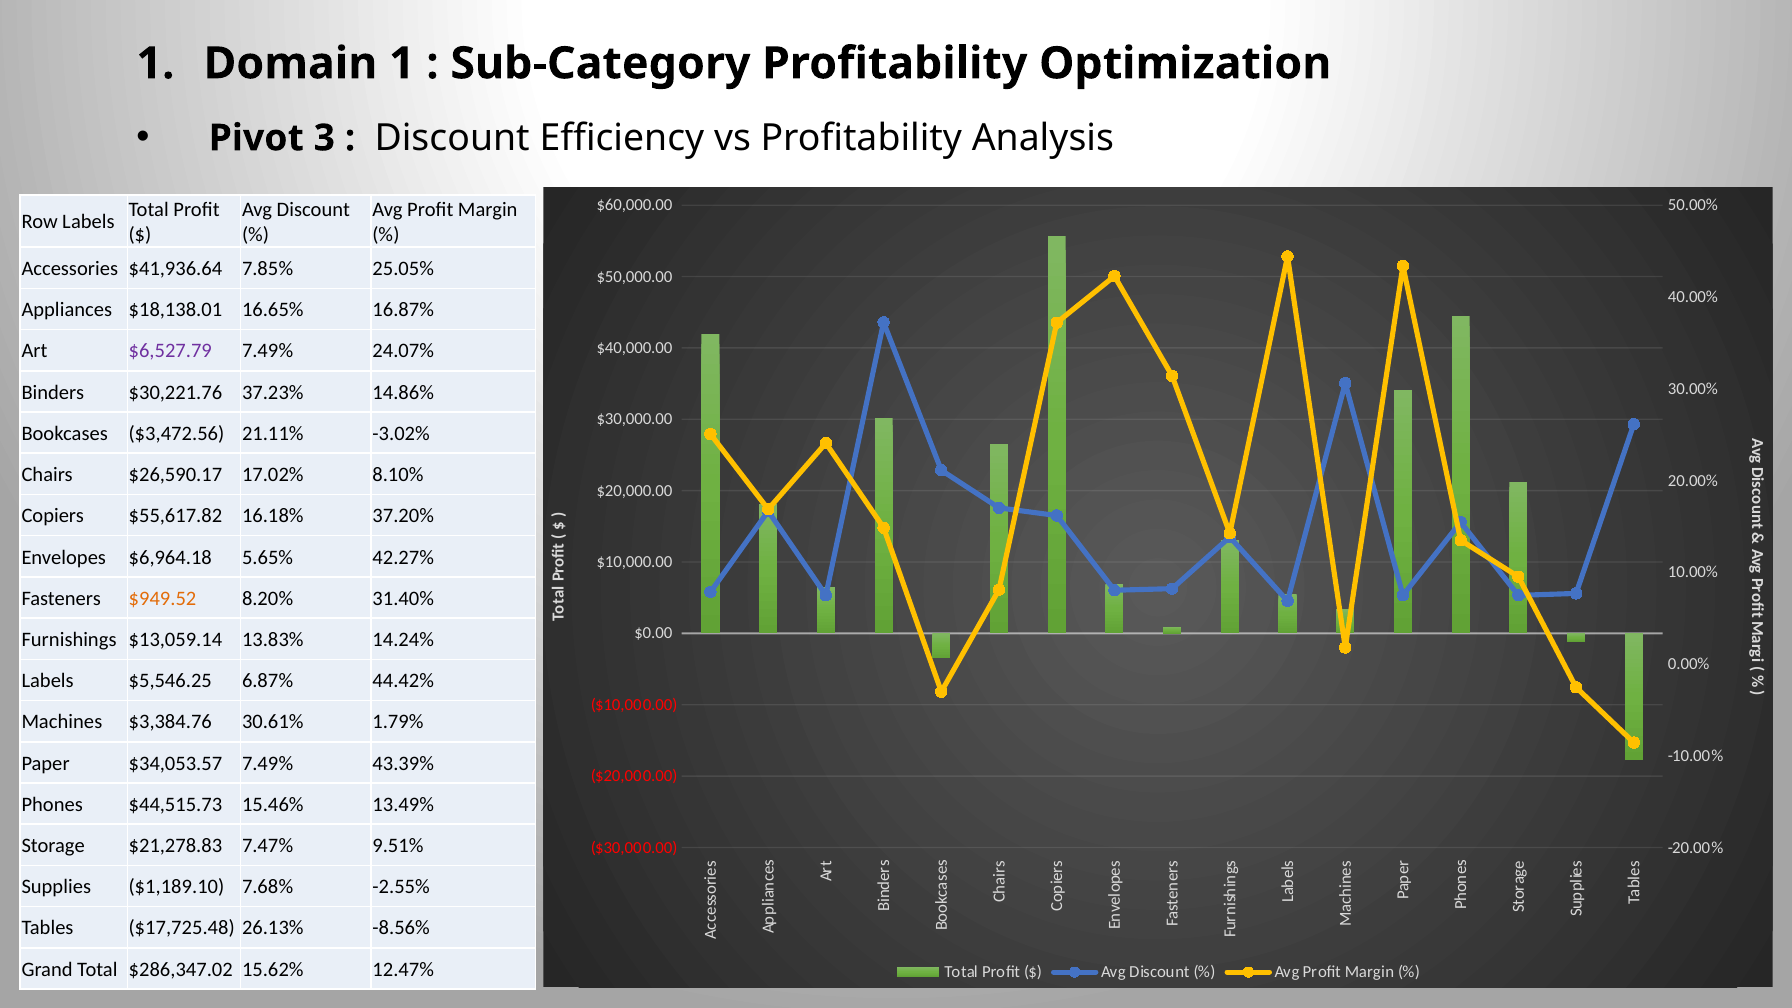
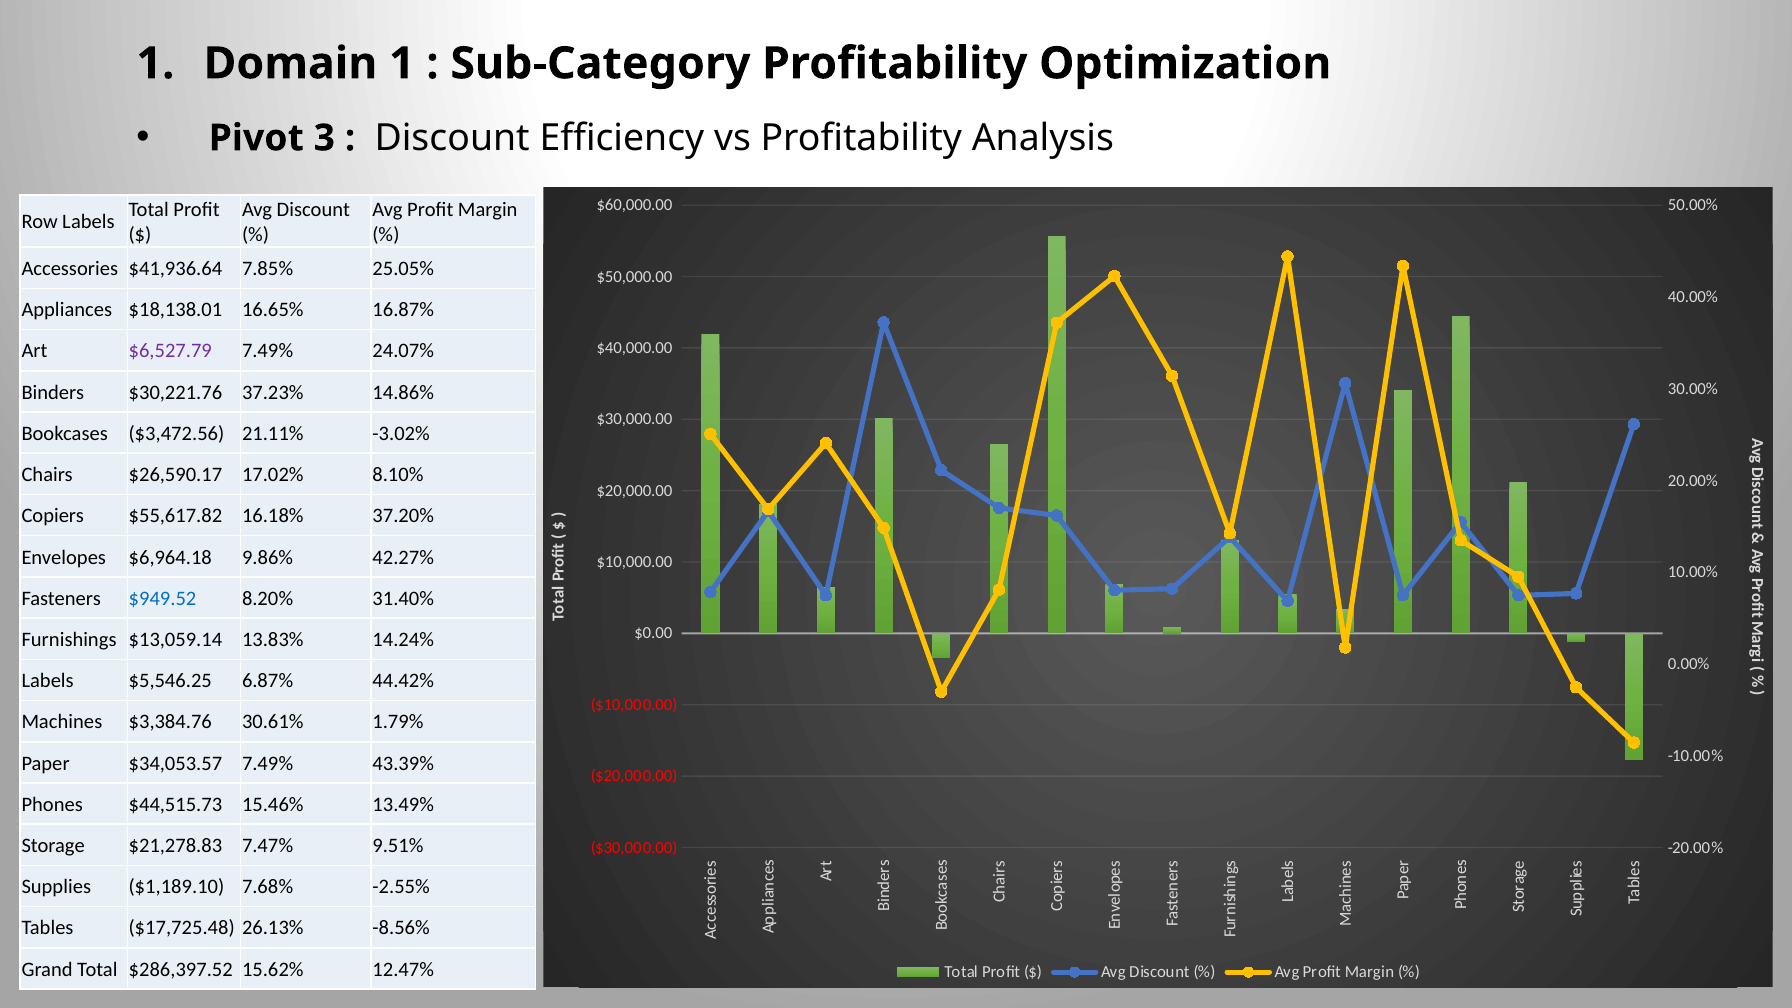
5.65%: 5.65% -> 9.86% (268, 557)
$949.52 colour: orange -> blue (163, 598)
$286,347.02: $286,347.02 -> $286,397.52 (181, 969)
